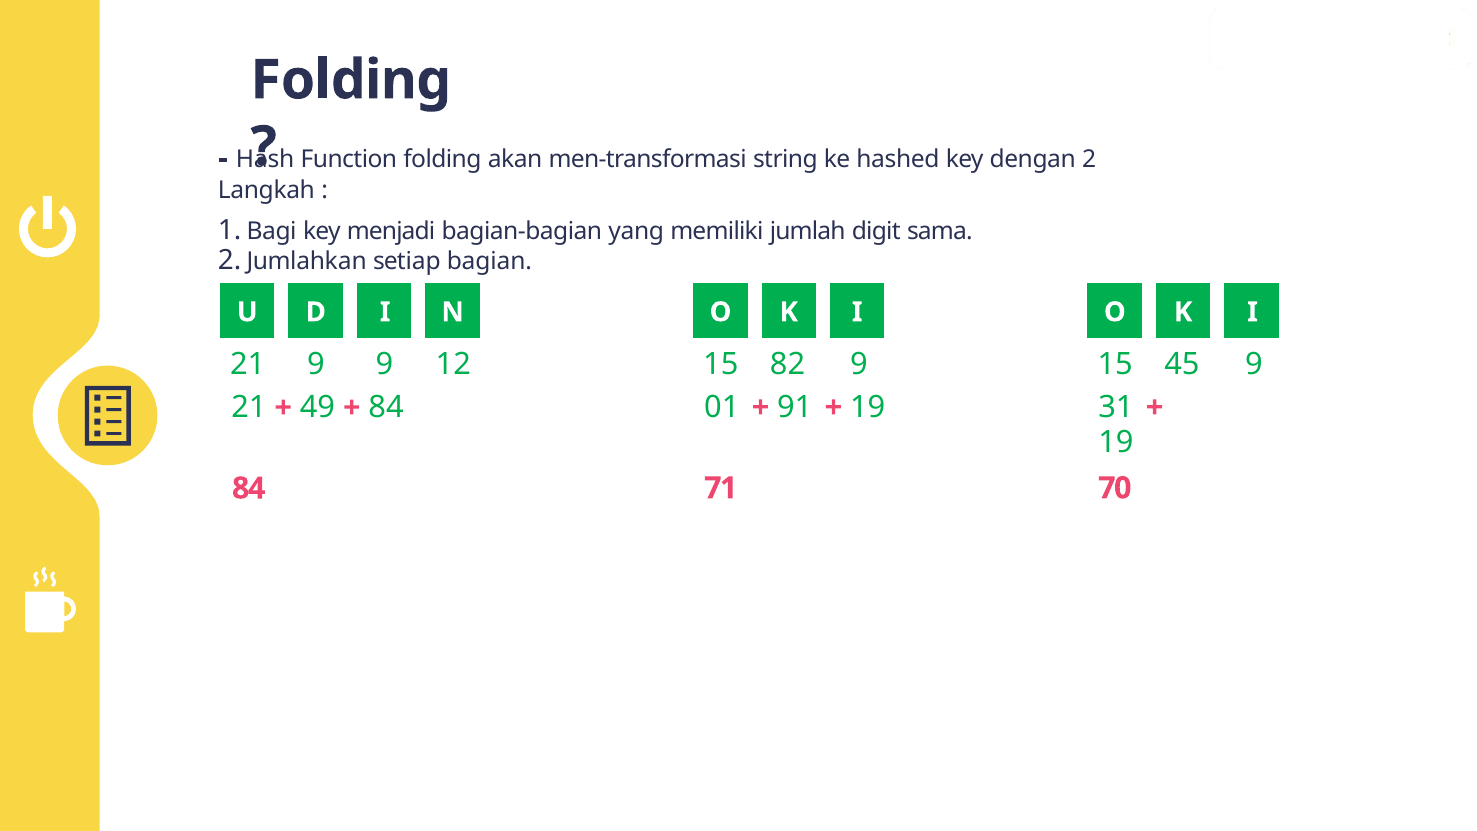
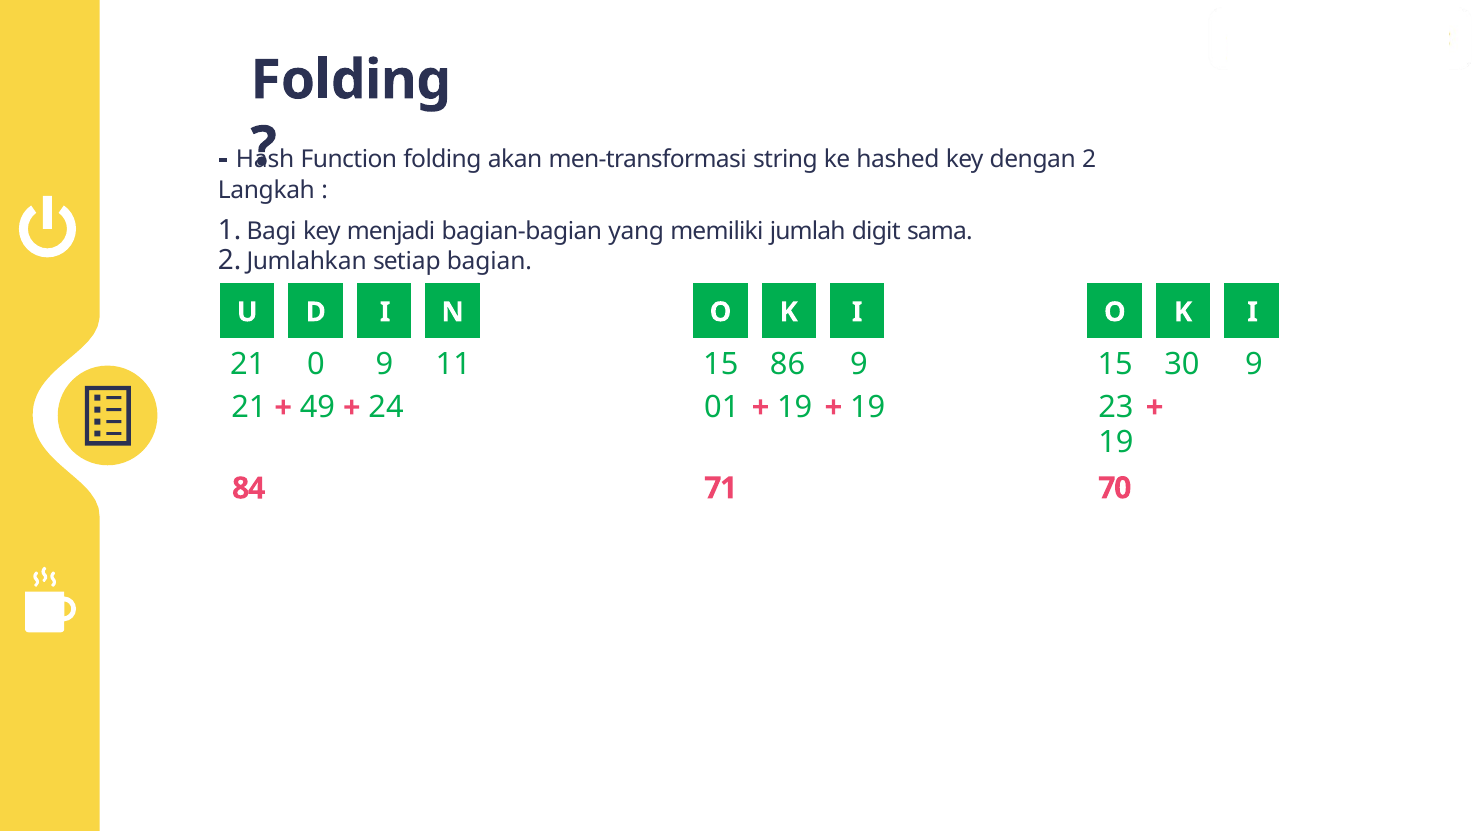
21 9: 9 -> 0 (316, 364)
12: 12 -> 11 (453, 364)
82: 82 -> 86 (788, 364)
45: 45 -> 30 (1182, 364)
84: 84 -> 24 (386, 408)
91: 91 -> 19 (795, 407)
31: 31 -> 23 (1116, 407)
